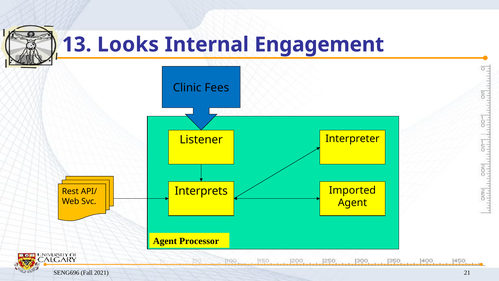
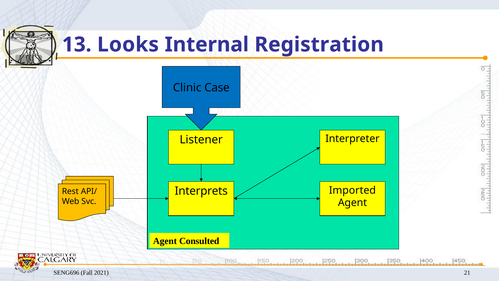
Engagement: Engagement -> Registration (319, 45)
Fees: Fees -> Case (217, 88)
Processor: Processor -> Consulted (199, 241)
